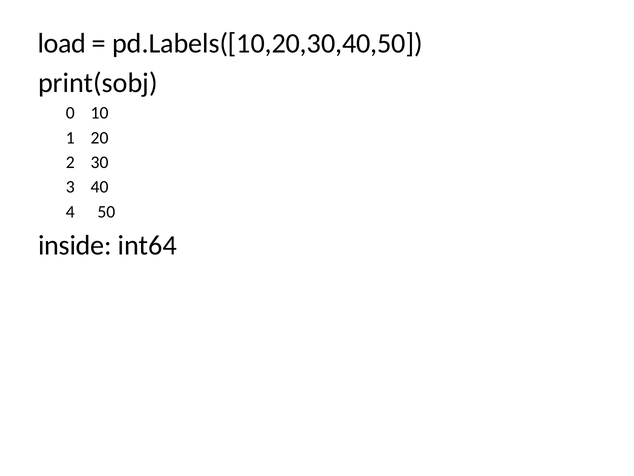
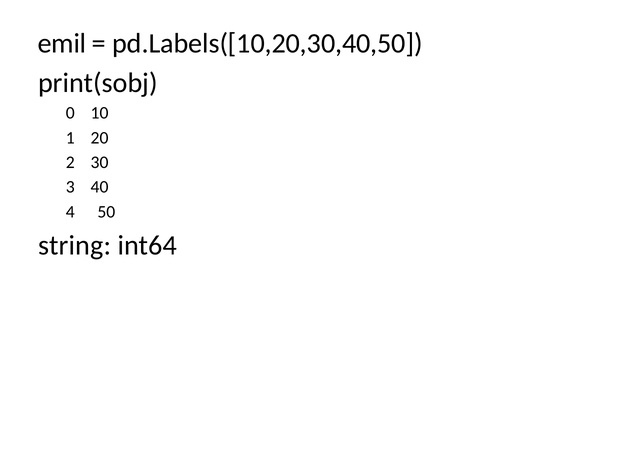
load: load -> emil (62, 43)
inside: inside -> string (75, 245)
